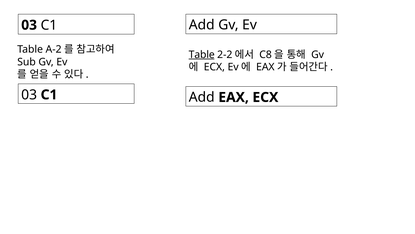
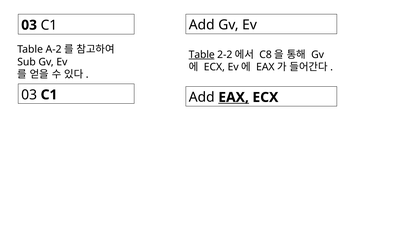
EAX underline: none -> present (234, 97)
